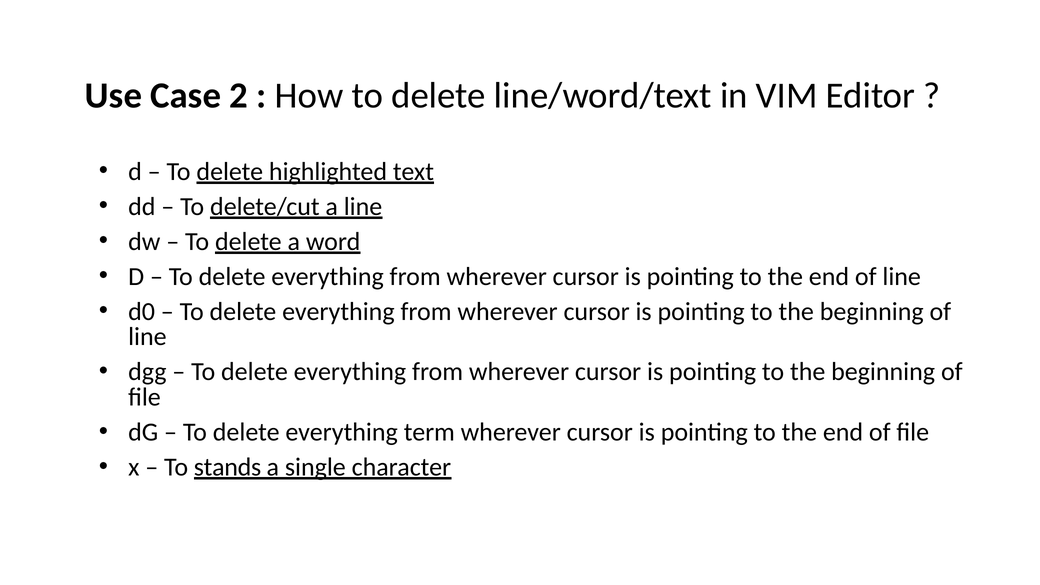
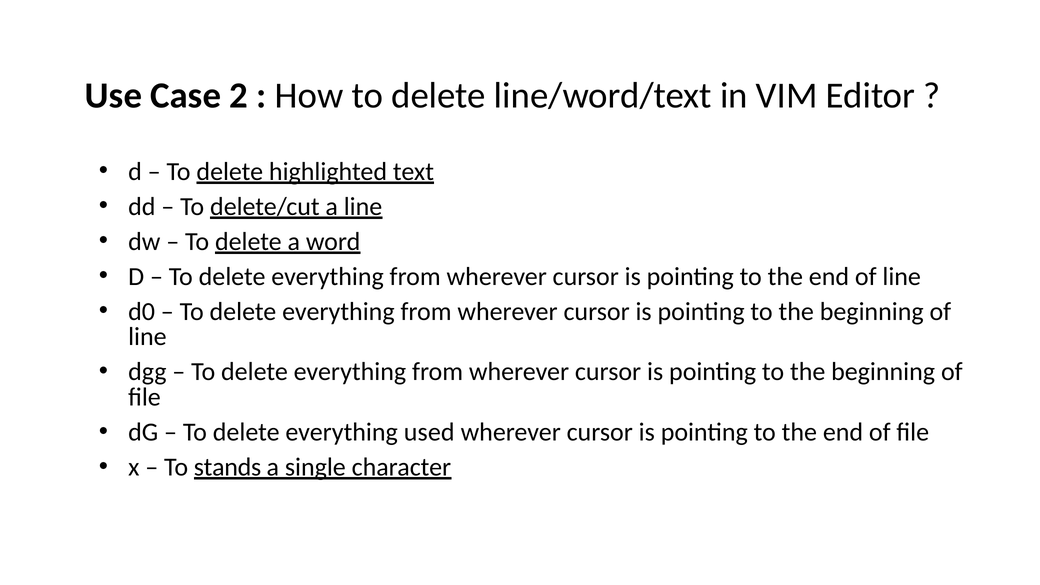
term: term -> used (429, 432)
